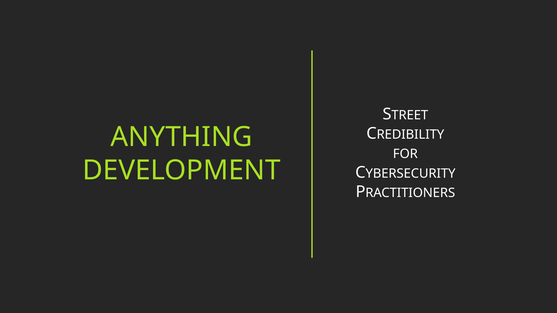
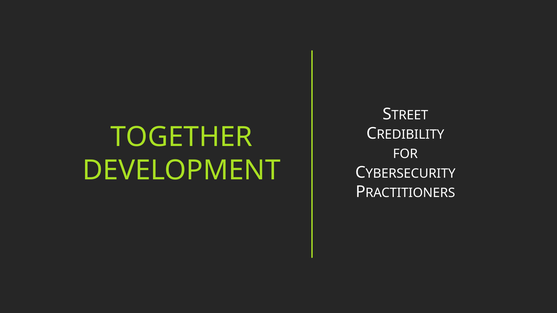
ANYTHING: ANYTHING -> TOGETHER (182, 137)
